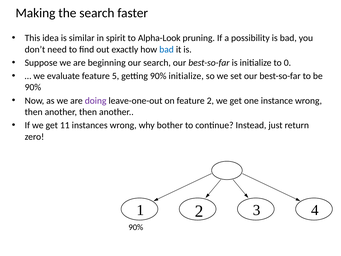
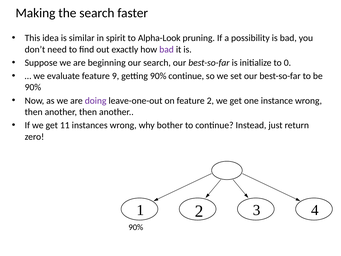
bad colour: blue -> purple (167, 49)
5: 5 -> 9 (116, 76)
90% initialize: initialize -> continue (186, 76)
